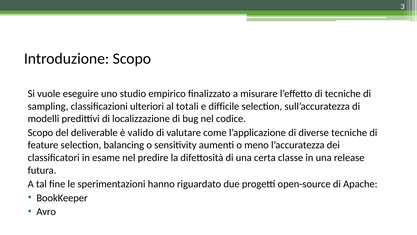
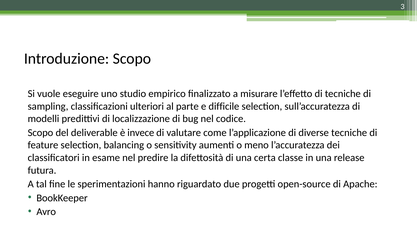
totali: totali -> parte (187, 106)
valido: valido -> invece (141, 132)
